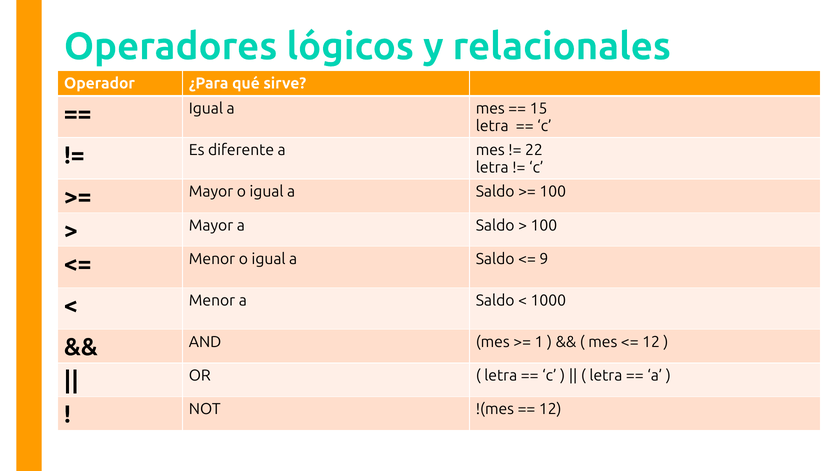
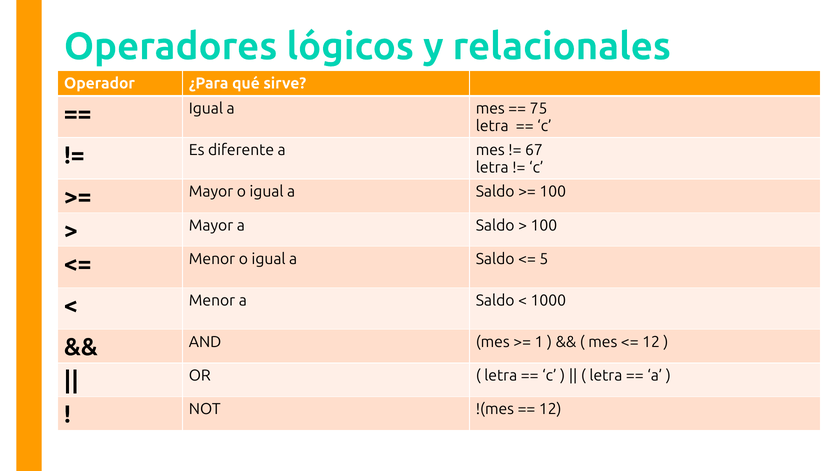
15: 15 -> 75 (539, 109)
22: 22 -> 67 (534, 150)
9: 9 -> 5 (544, 259)
